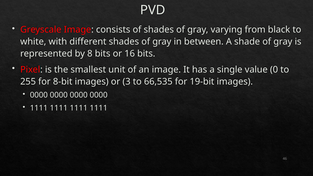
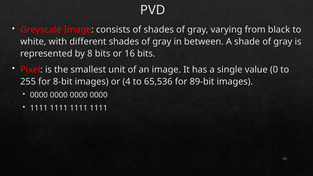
3: 3 -> 4 (127, 82)
66,535: 66,535 -> 65,536 (158, 82)
19-bit: 19-bit -> 89-bit (202, 82)
